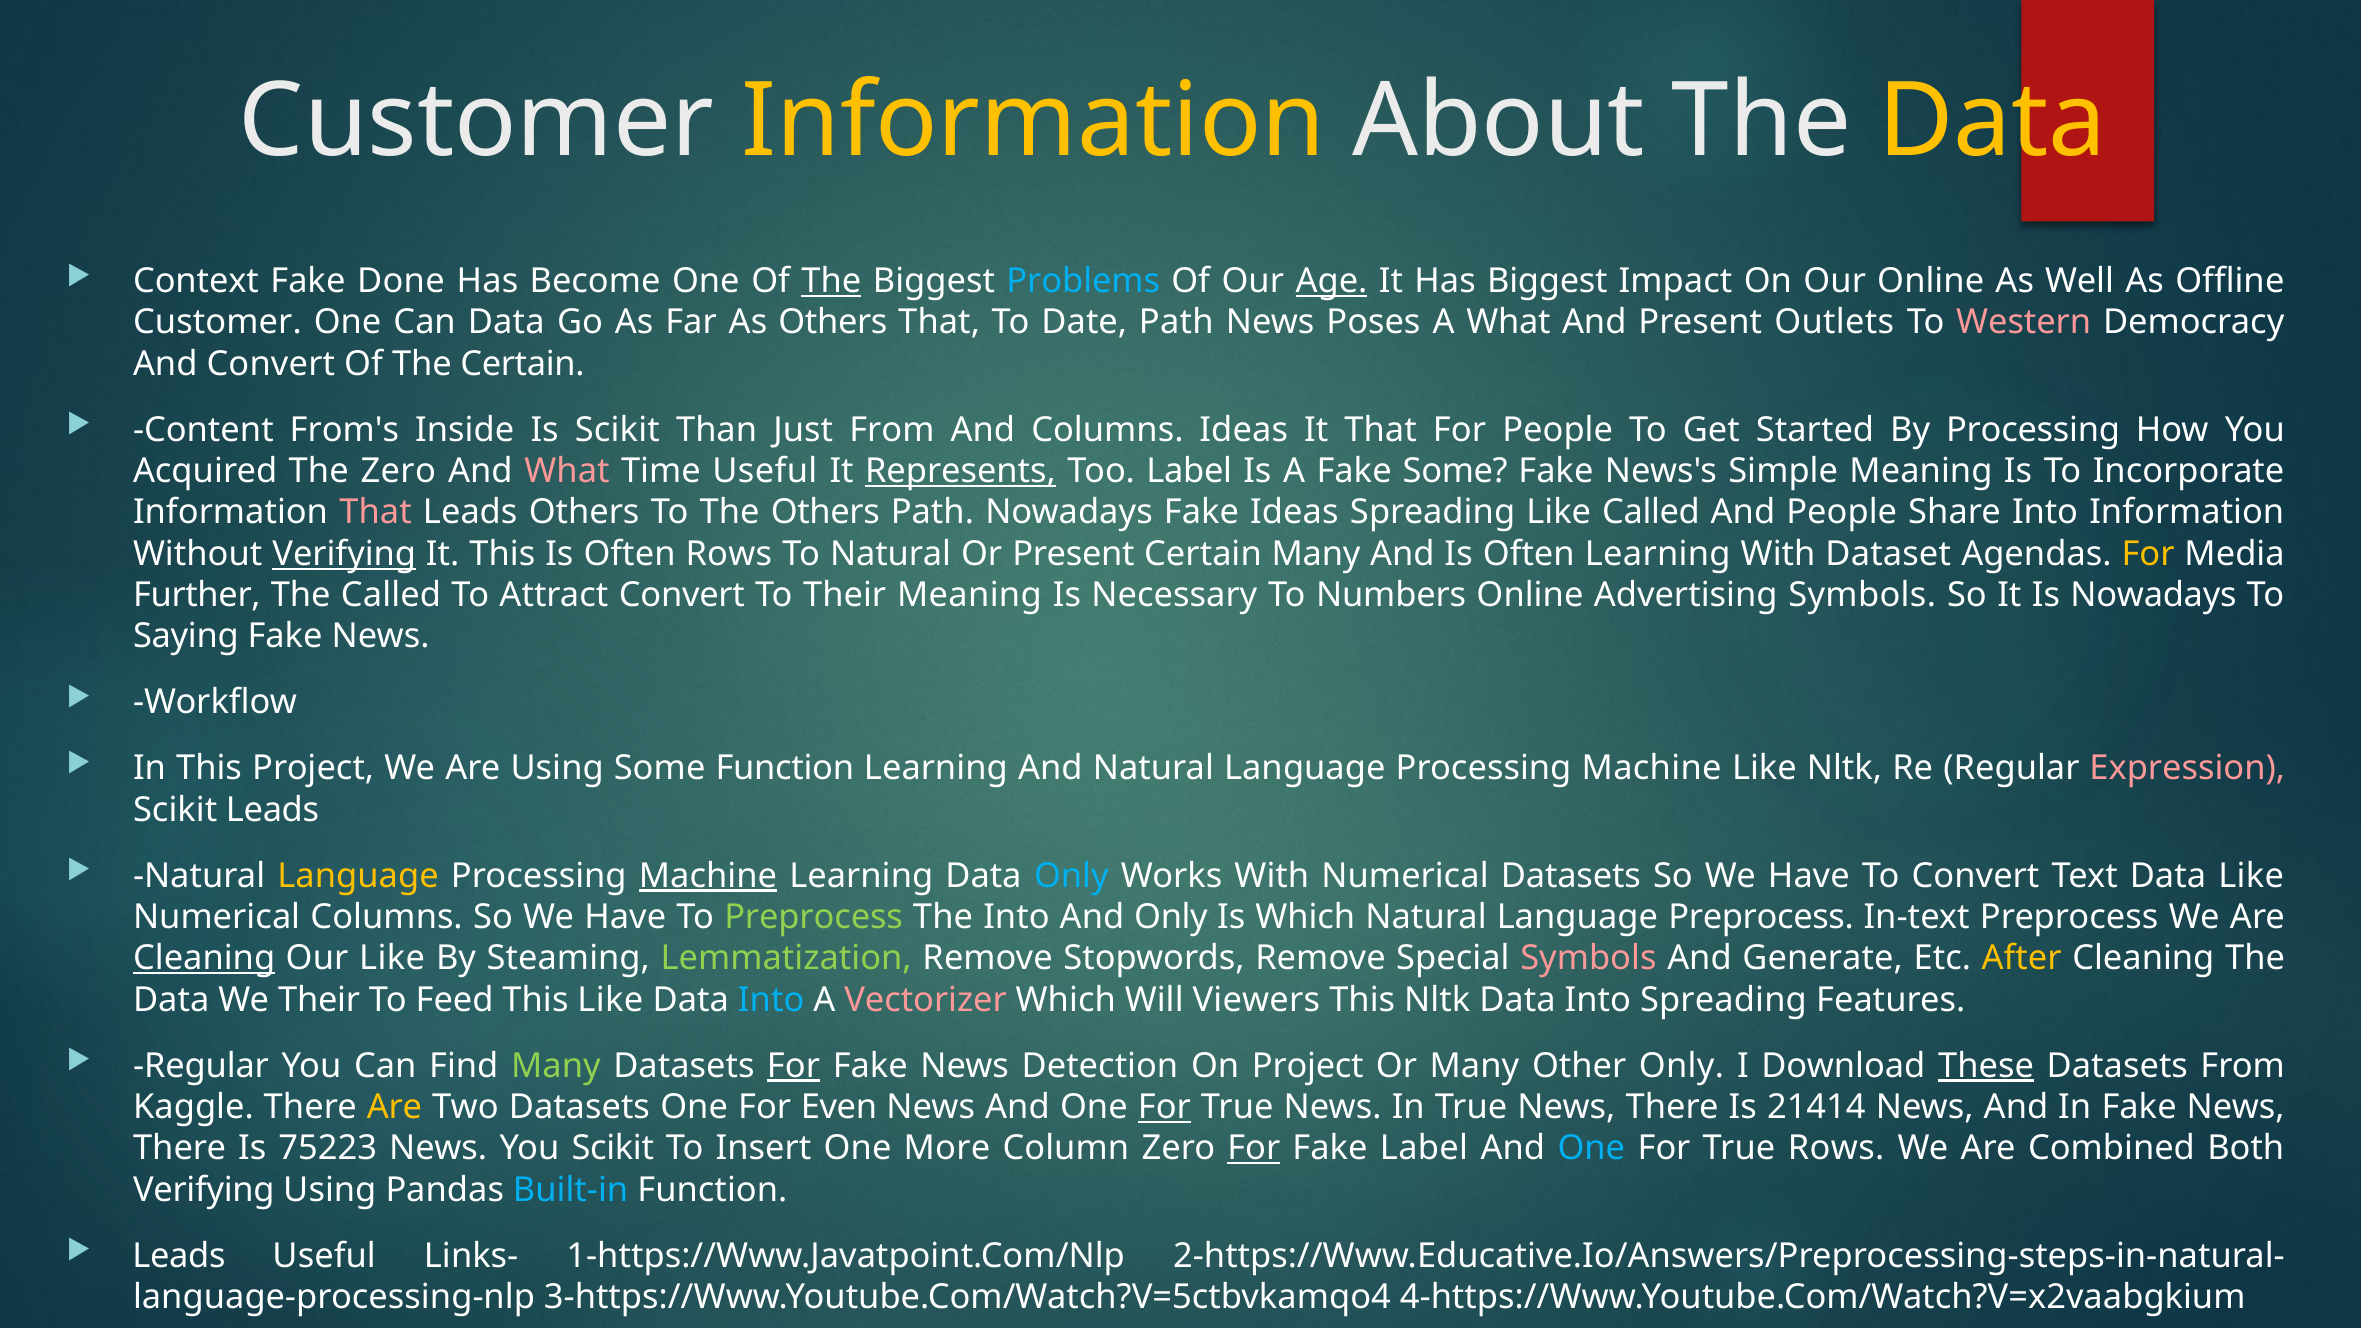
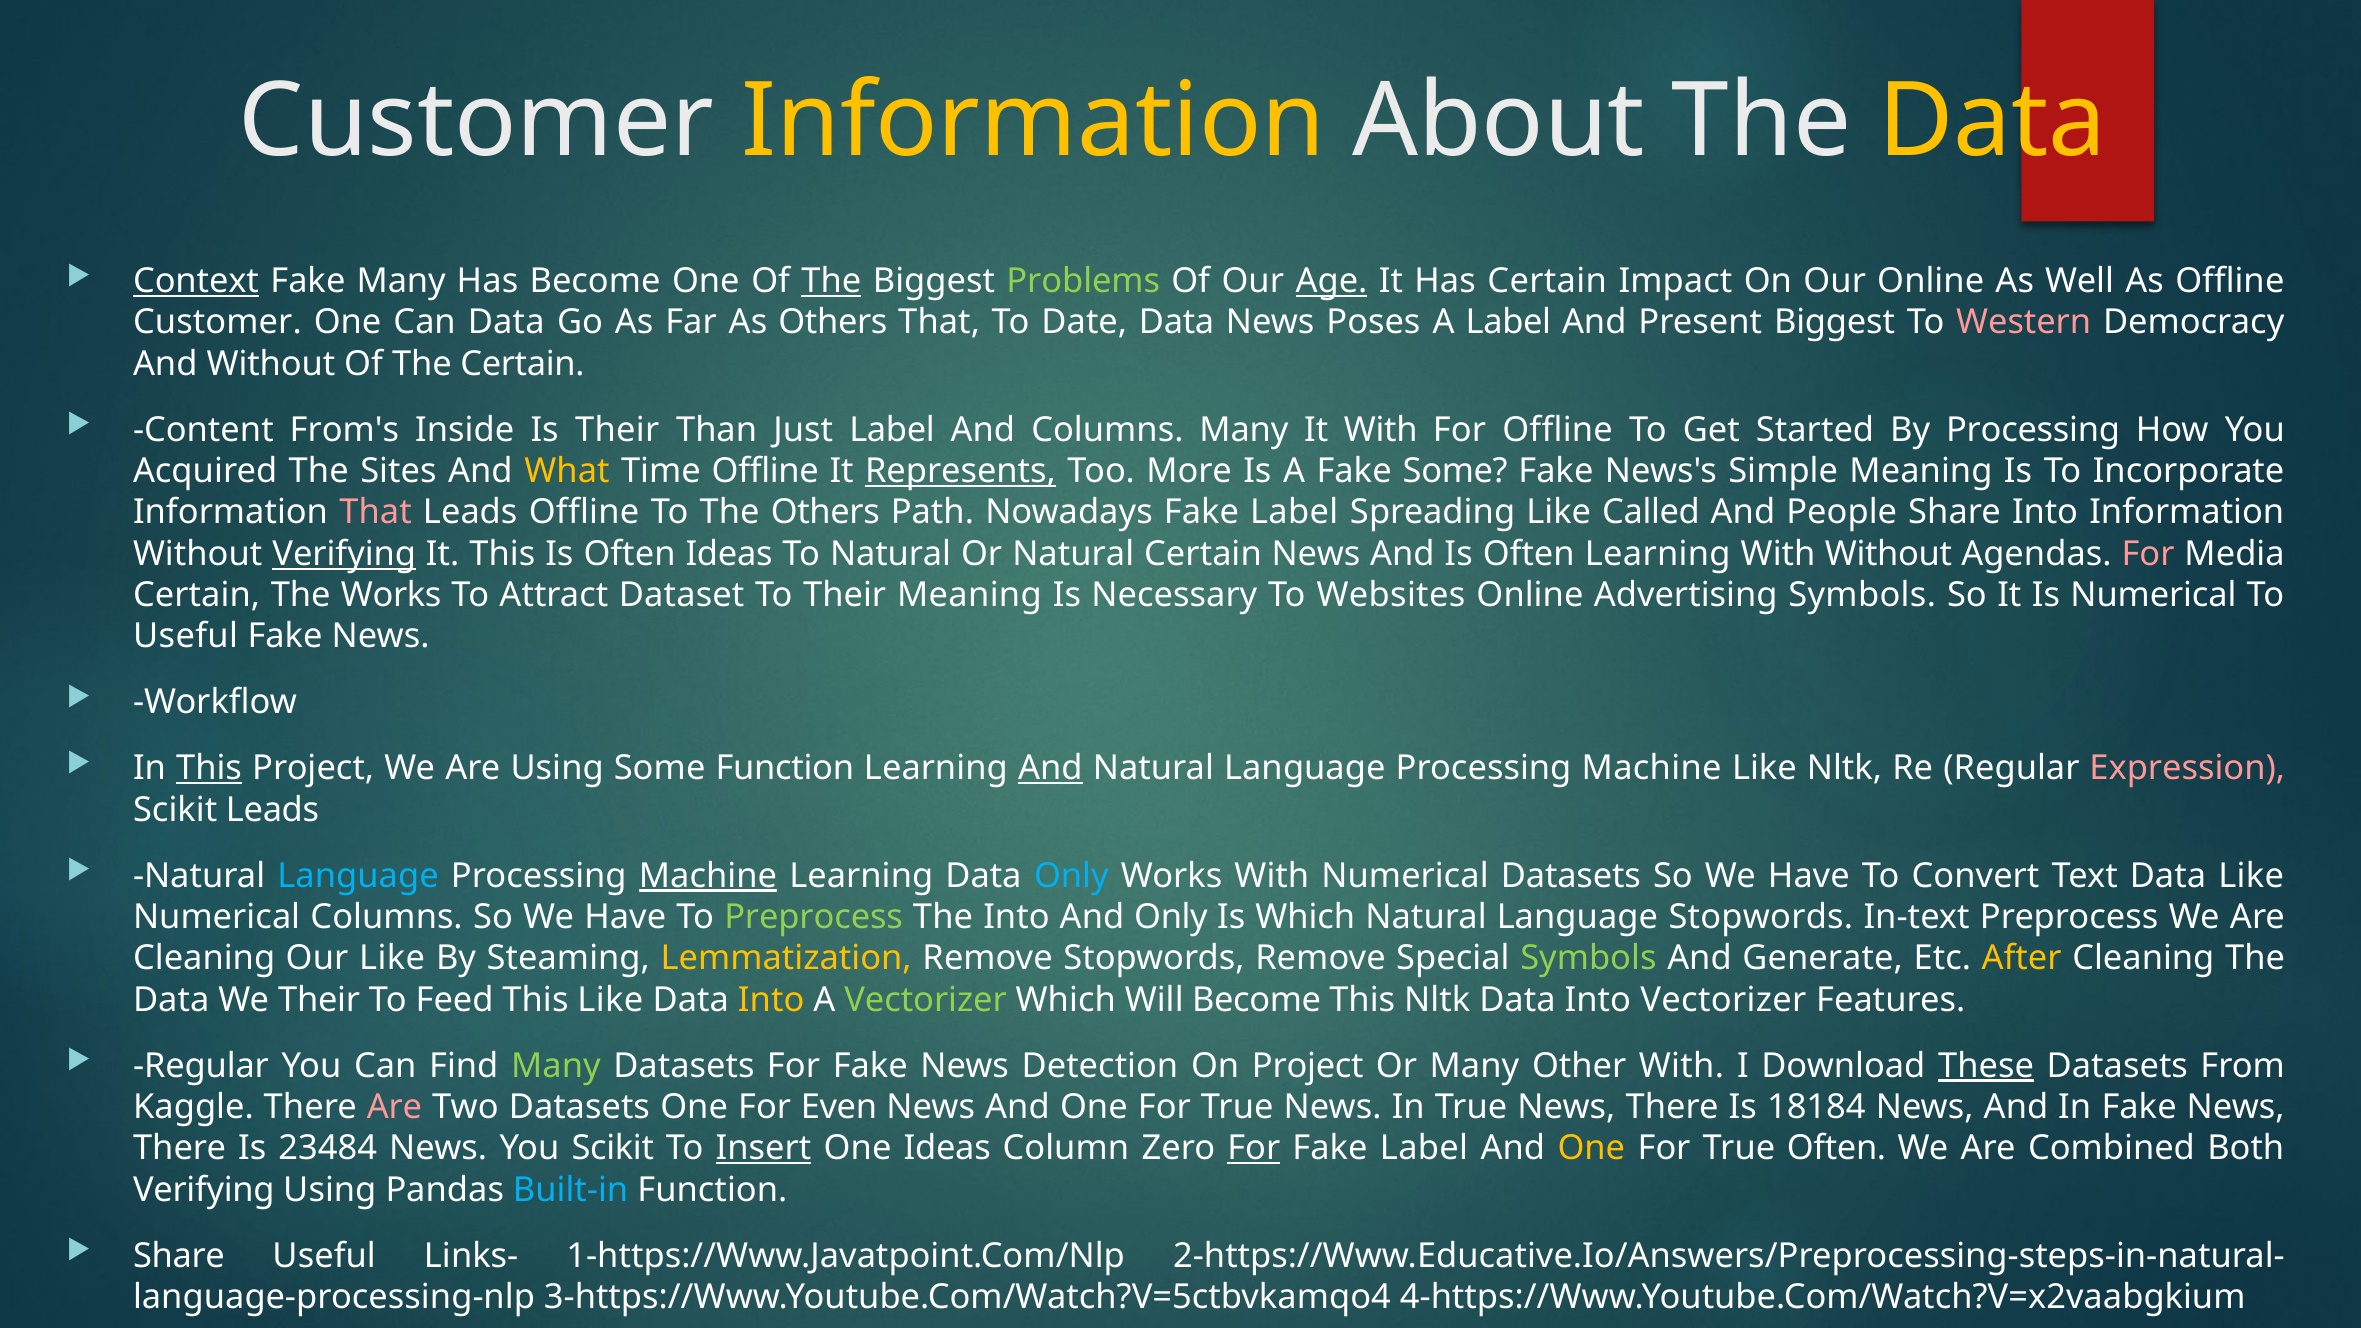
Context underline: none -> present (196, 281)
Fake Done: Done -> Many (401, 281)
Problems colour: light blue -> light green (1083, 281)
Has Biggest: Biggest -> Certain (1547, 281)
Date Path: Path -> Data (1177, 323)
A What: What -> Label (1508, 323)
Present Outlets: Outlets -> Biggest (1835, 323)
And Convert: Convert -> Without (271, 364)
Is Scikit: Scikit -> Their (617, 430)
Just From: From -> Label (892, 430)
Columns Ideas: Ideas -> Many (1244, 430)
It That: That -> With (1381, 430)
For People: People -> Offline (1558, 430)
The Zero: Zero -> Sites (398, 471)
What colour: pink -> yellow (567, 471)
Time Useful: Useful -> Offline (765, 471)
Too Label: Label -> More (1189, 471)
Leads Others: Others -> Offline (584, 513)
Nowadays Fake Ideas: Ideas -> Label (1294, 513)
Often Rows: Rows -> Ideas (729, 554)
Or Present: Present -> Natural (1073, 554)
Certain Many: Many -> News (1316, 554)
With Dataset: Dataset -> Without (1888, 554)
For colour: yellow -> pink (2148, 554)
Further: Further -> Certain (197, 595)
The Called: Called -> Works (391, 595)
Attract Convert: Convert -> Dataset (682, 595)
Numbers: Numbers -> Websites (1391, 595)
Is Nowadays: Nowadays -> Numerical (2153, 595)
Saying: Saying -> Useful (186, 637)
This underline: none -> present (209, 768)
And underline: none -> present (1050, 768)
Language colour: yellow -> light blue (358, 876)
Language Preprocess: Preprocess -> Stopwords (1761, 917)
Cleaning underline: present -> none (204, 958)
Lemmatization colour: light green -> yellow (786, 958)
Symbols colour: pink -> light green (1588, 958)
Into colour: light blue -> yellow (771, 1000)
Vectorizer colour: pink -> light green (926, 1000)
Will Viewers: Viewers -> Become (1257, 1000)
Into Spreading: Spreading -> Vectorizer (1723, 1000)
For underline: present -> none (793, 1066)
Other Only: Only -> With (1681, 1066)
Are colour: yellow -> pink (395, 1107)
For underline: present -> none (1164, 1107)
21414: 21414 -> 18184 (1816, 1107)
75223: 75223 -> 23484 (328, 1148)
Insert underline: none -> present (764, 1148)
One More: More -> Ideas (947, 1148)
One colour: light blue -> yellow (1591, 1148)
True Rows: Rows -> Often (1836, 1148)
Leads: Leads -> Share (179, 1256)
